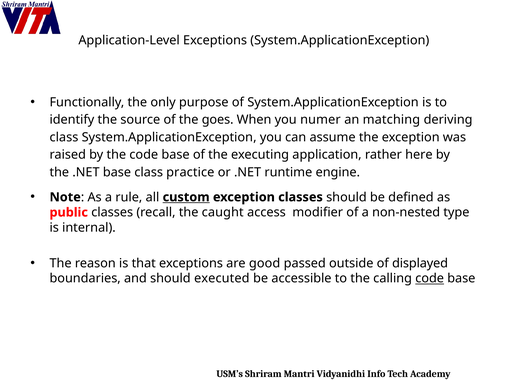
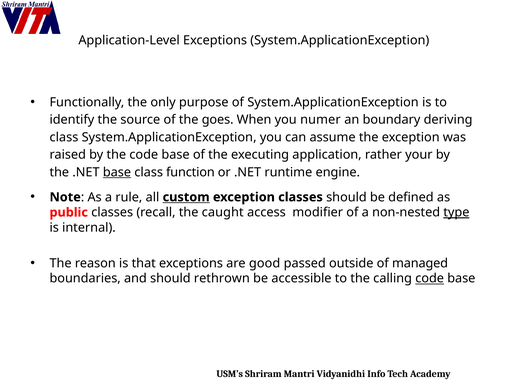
matching: matching -> boundary (391, 120)
here: here -> your (419, 155)
base underline: none -> present (117, 172)
practice: practice -> function (190, 172)
type underline: none -> present (456, 212)
displayed: displayed -> managed (420, 263)
executed: executed -> rethrown (222, 278)
